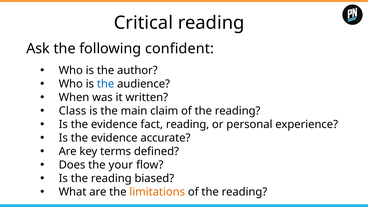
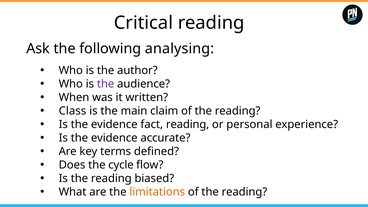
confident: confident -> analysing (180, 49)
the colour: blue -> purple (106, 84)
your: your -> cycle (121, 165)
